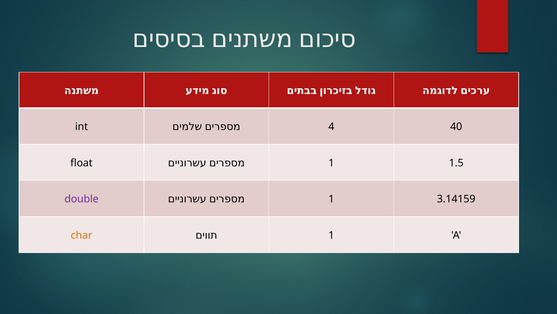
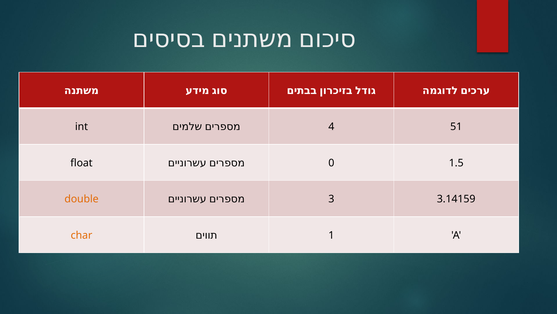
40: 40 -> 51 (456, 127)
1: 1 -> 0 (331, 163)
double colour: purple -> orange (82, 199)
1: 1 -> 3 (331, 199)
